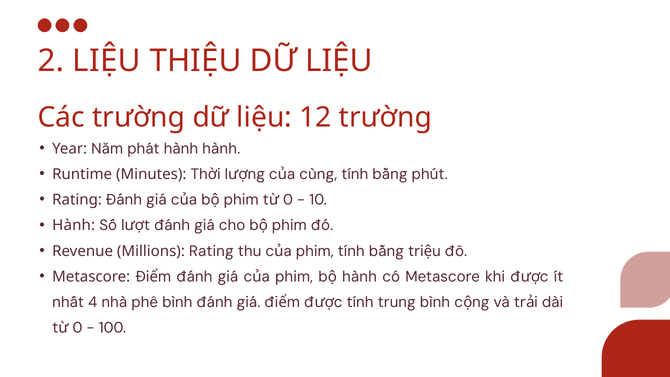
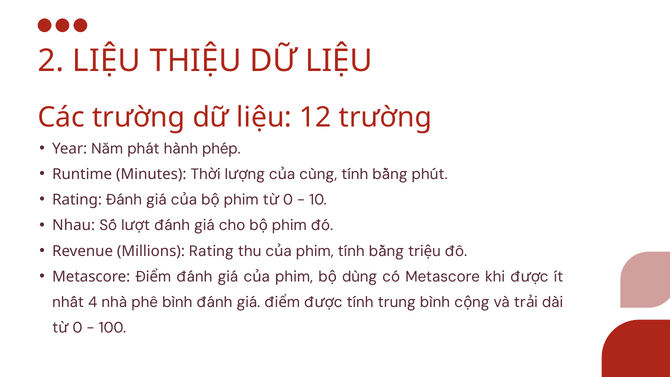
hành hành: hành -> phép (221, 148)
Hành: Hành -> Nhau (74, 225)
hành: hành -> dùng (360, 277)
